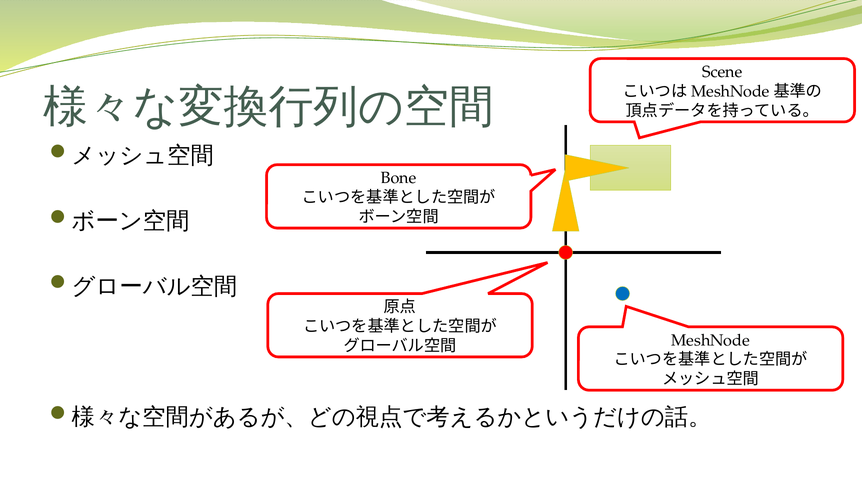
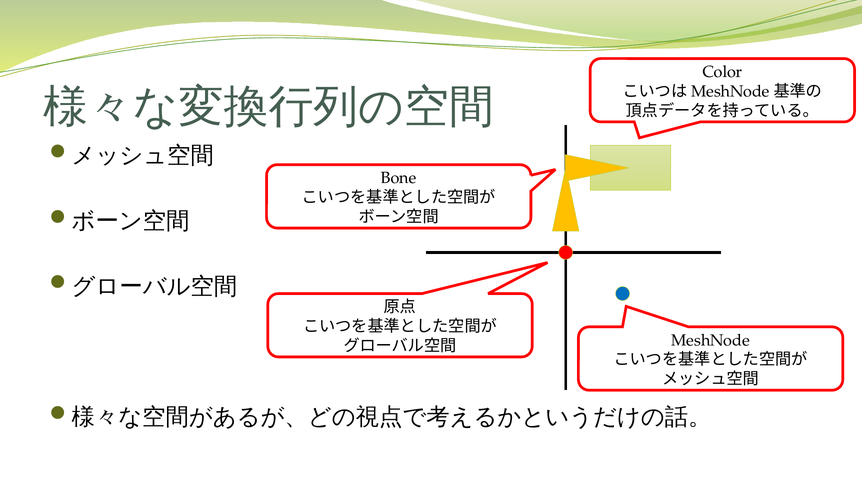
Scene: Scene -> Color (722, 72)
